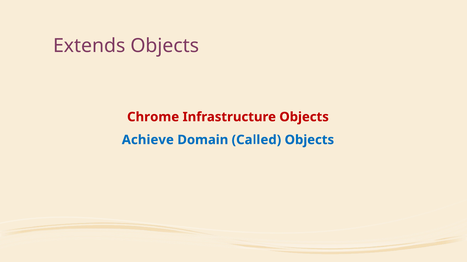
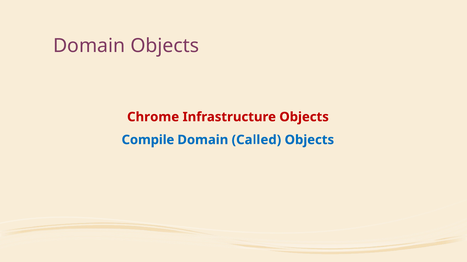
Extends: Extends -> Domain (89, 46)
Achieve: Achieve -> Compile (148, 140)
